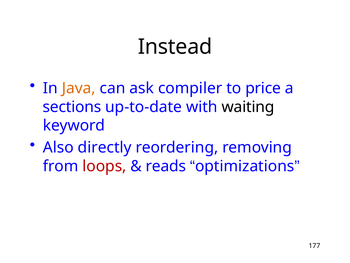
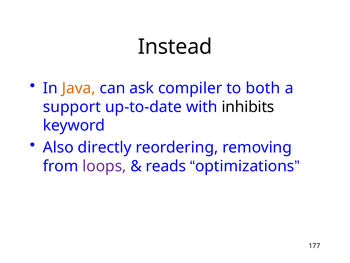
price: price -> both (263, 88)
sections: sections -> support (72, 107)
waiting: waiting -> inhibits (248, 107)
loops colour: red -> purple (104, 166)
